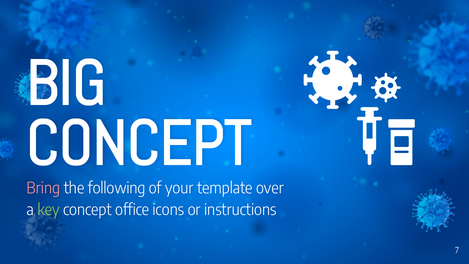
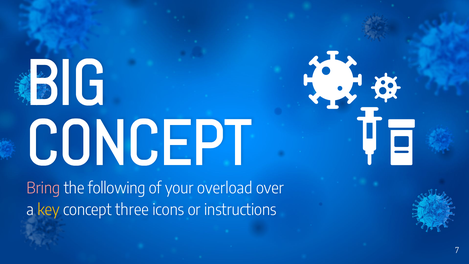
template: template -> overload (225, 188)
key colour: light green -> yellow (49, 210)
office: office -> three (132, 210)
